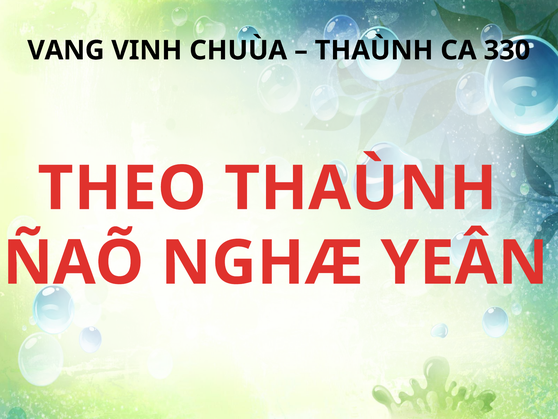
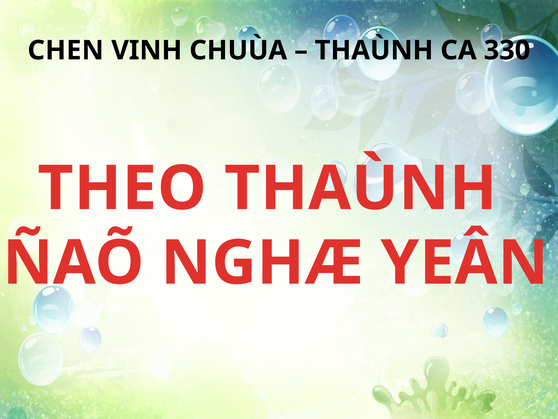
VANG: VANG -> CHEN (66, 50)
